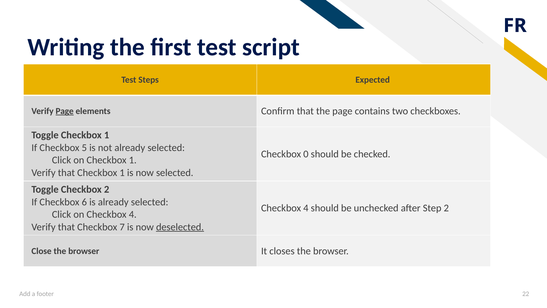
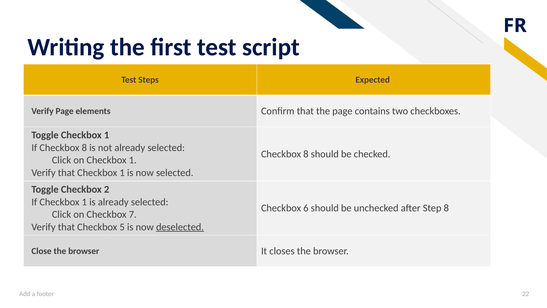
Page underline: present -> none (65, 111)
If Checkbox 5: 5 -> 8 (84, 148)
0: 0 -> 8 (306, 154)
If Checkbox 6: 6 -> 1 (84, 202)
4: 4 -> 6 (306, 208)
Step 2: 2 -> 8 (446, 208)
on Checkbox 4: 4 -> 7 (133, 214)
7: 7 -> 5 (122, 227)
